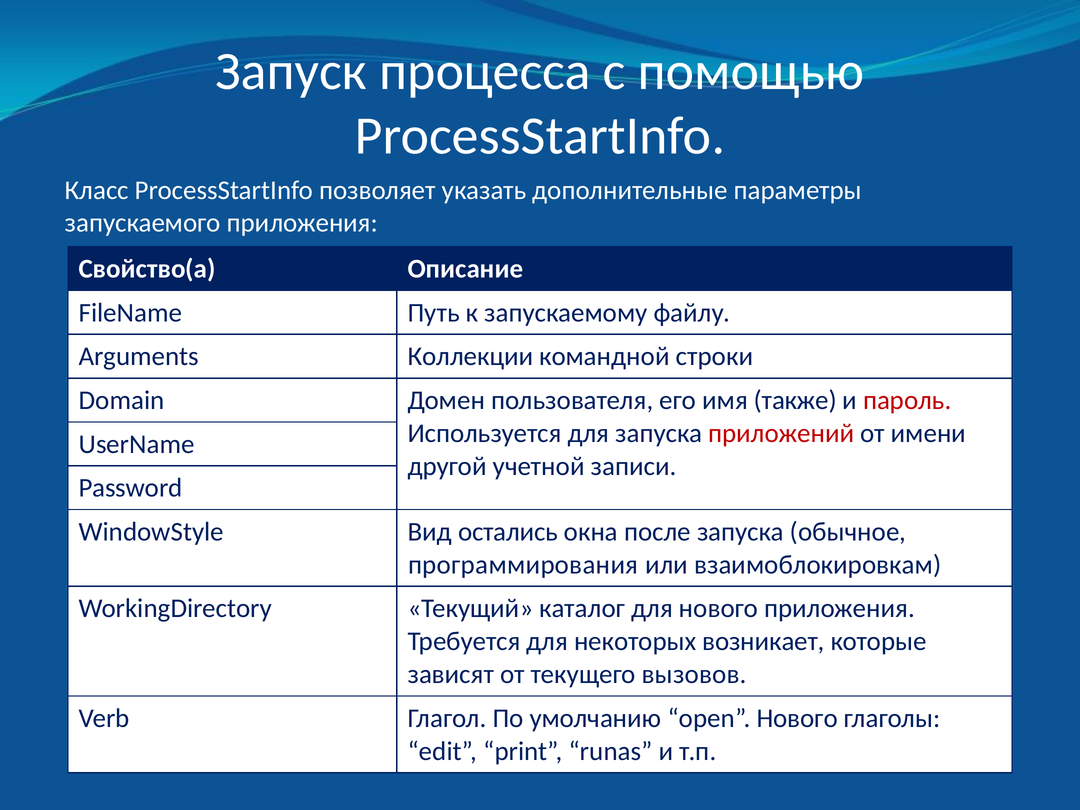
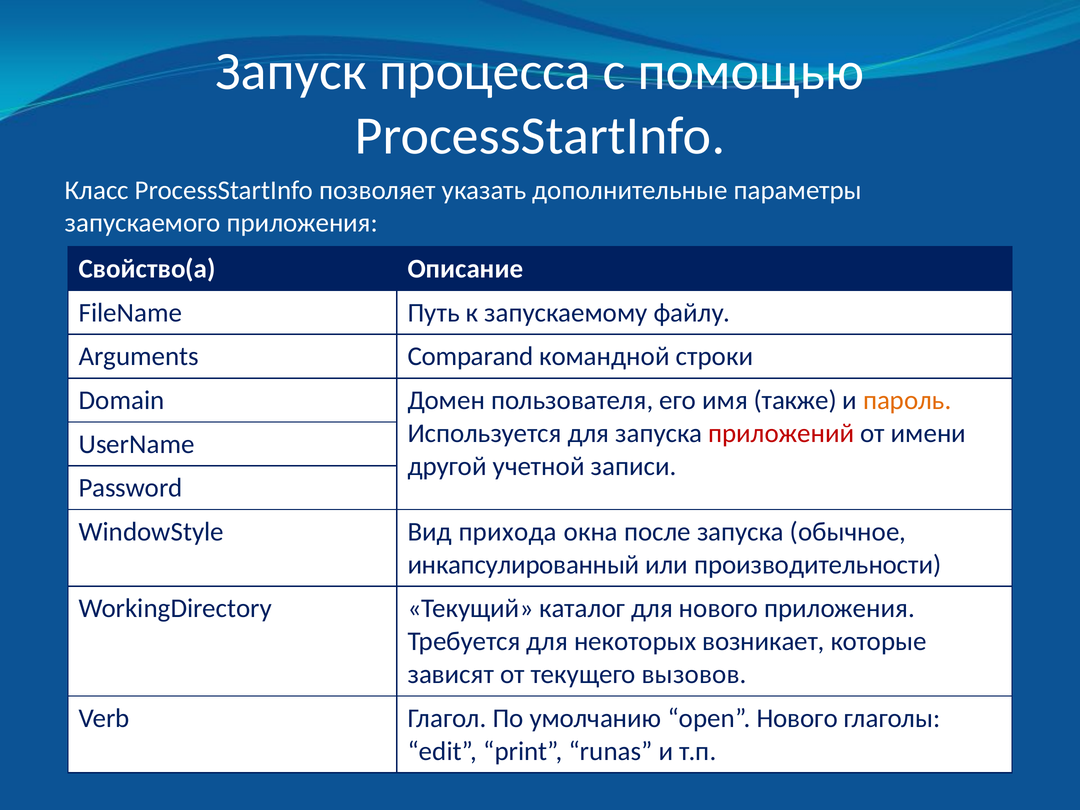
Коллекции: Коллекции -> Comparand (471, 357)
пароль colour: red -> orange (907, 400)
остались: остались -> прихода (508, 532)
программирования: программирования -> инкапсулированный (523, 565)
взаимоблокировкам: взаимоблокировкам -> производительности (818, 565)
